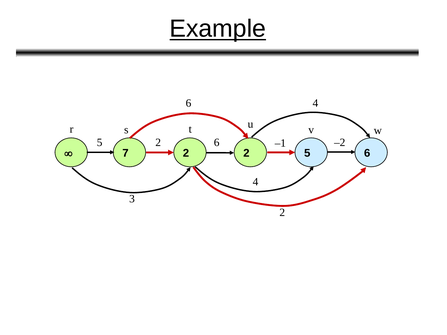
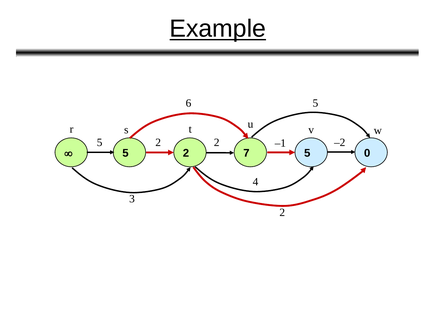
6 4: 4 -> 5 (315, 103)
2 6: 6 -> 2 (217, 143)
7: 7 -> 5 (125, 153)
2 2: 2 -> 7 (246, 153)
5 6: 6 -> 0 (367, 153)
